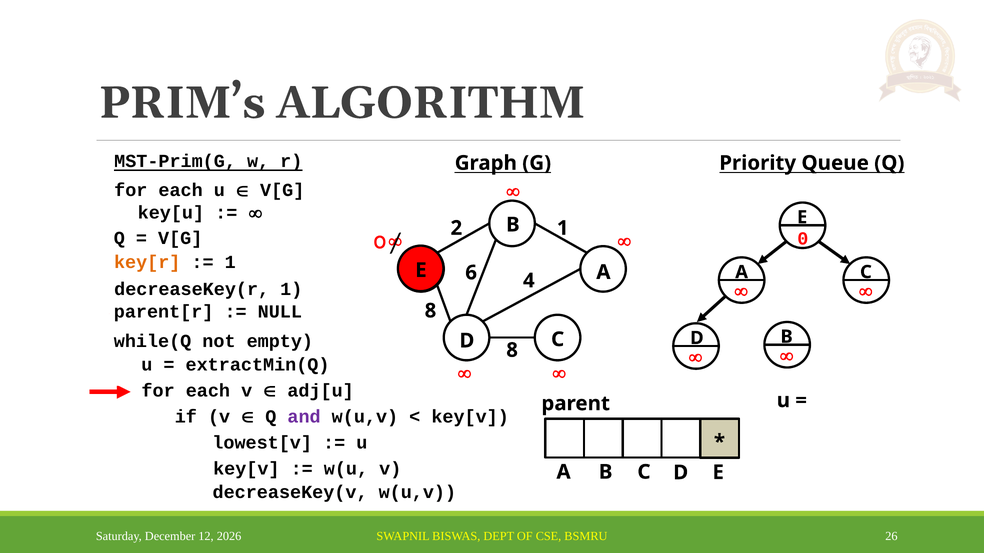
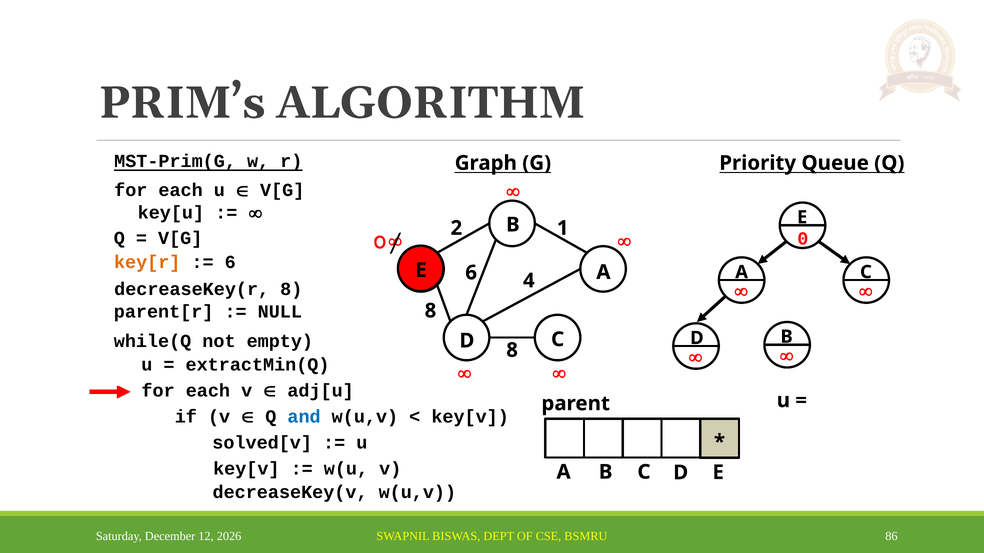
1: 1 -> 6 (230, 262)
decreaseKey(r 1: 1 -> 8 (291, 289)
and colour: purple -> blue (304, 417)
lowest[v: lowest[v -> solved[v (262, 443)
26: 26 -> 86 (891, 537)
